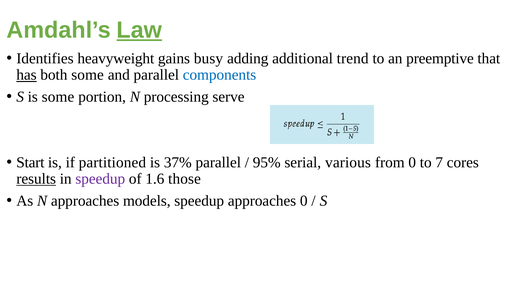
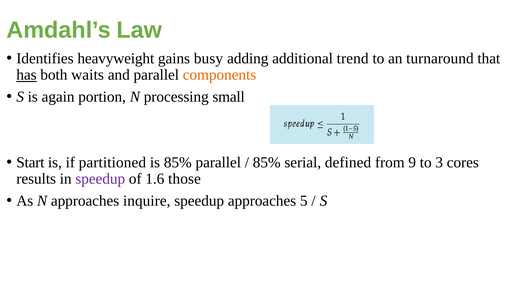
Law underline: present -> none (139, 30)
preemptive: preemptive -> turnaround (440, 58)
both some: some -> waits (88, 75)
components colour: blue -> orange (220, 75)
is some: some -> again (58, 97)
serve: serve -> small (229, 97)
is 37%: 37% -> 85% (178, 162)
95%: 95% -> 85% (267, 162)
various: various -> defined (348, 162)
from 0: 0 -> 9 (412, 162)
7: 7 -> 3 (439, 162)
results underline: present -> none (36, 179)
models: models -> inquire (147, 200)
approaches 0: 0 -> 5 (304, 200)
